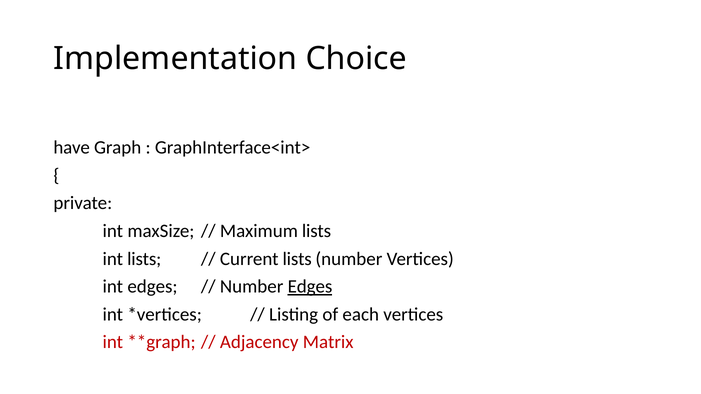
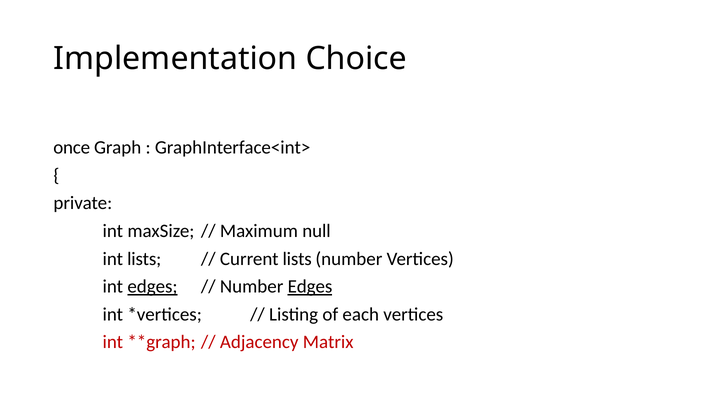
have: have -> once (72, 148)
Maximum lists: lists -> null (316, 231)
edges underline: none -> present (152, 287)
